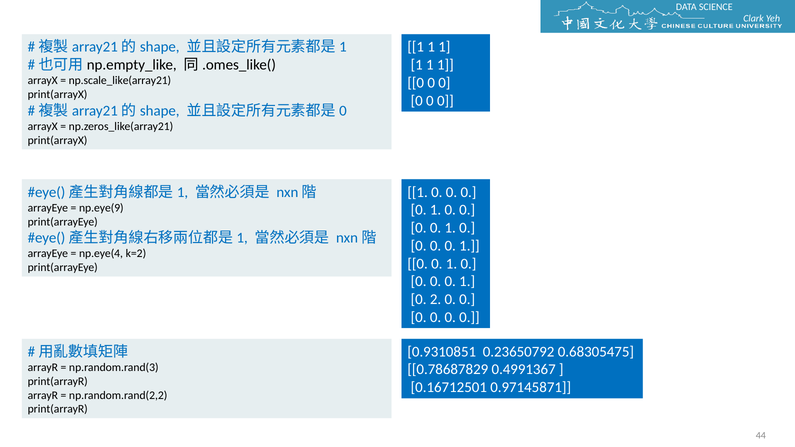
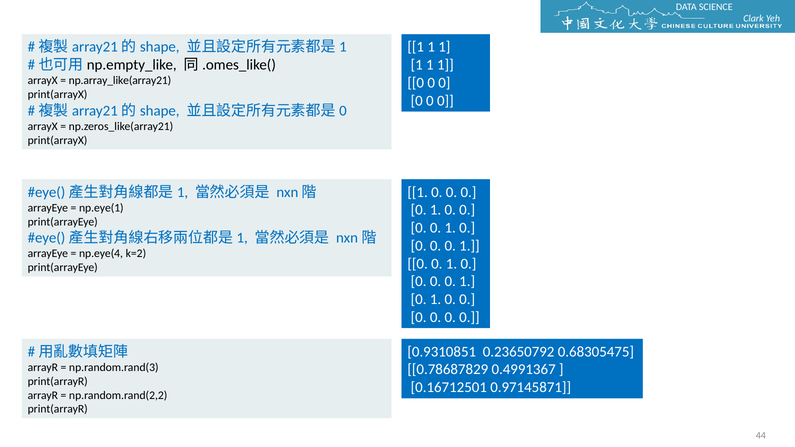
np.scale_like(array21: np.scale_like(array21 -> np.array_like(array21 (120, 81)
np.eye(9: np.eye(9 -> np.eye(1 (101, 208)
2: 2 -> 1 (436, 300)
